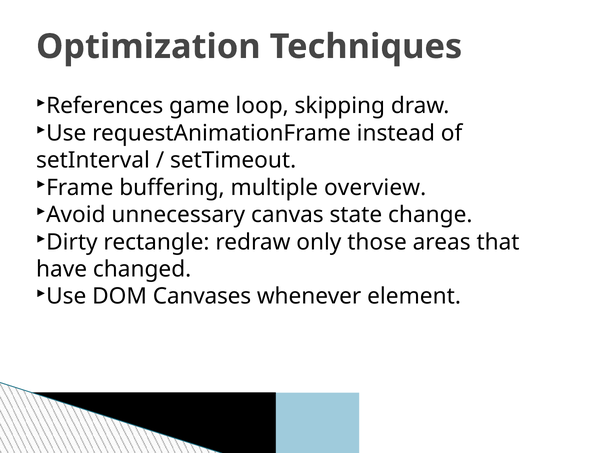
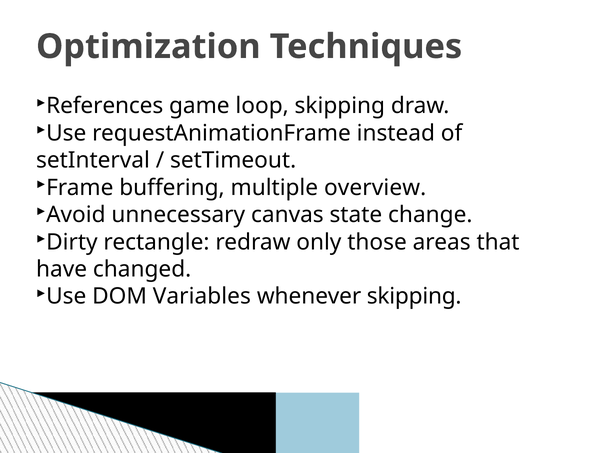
Canvases: Canvases -> Variables (202, 296)
whenever element: element -> skipping (414, 296)
